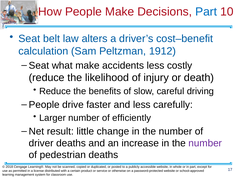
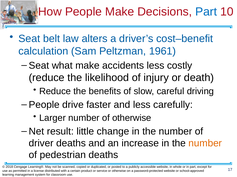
1912: 1912 -> 1961 (163, 51)
of efficiently: efficiently -> otherwise (132, 118)
number colour: purple -> orange (205, 144)
